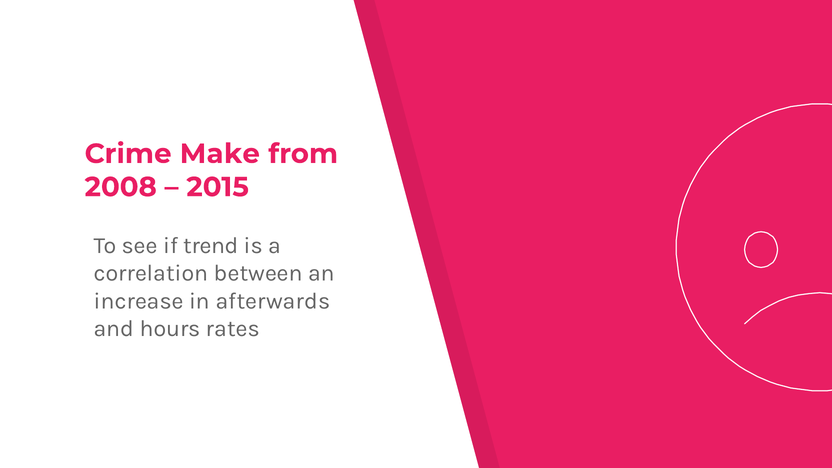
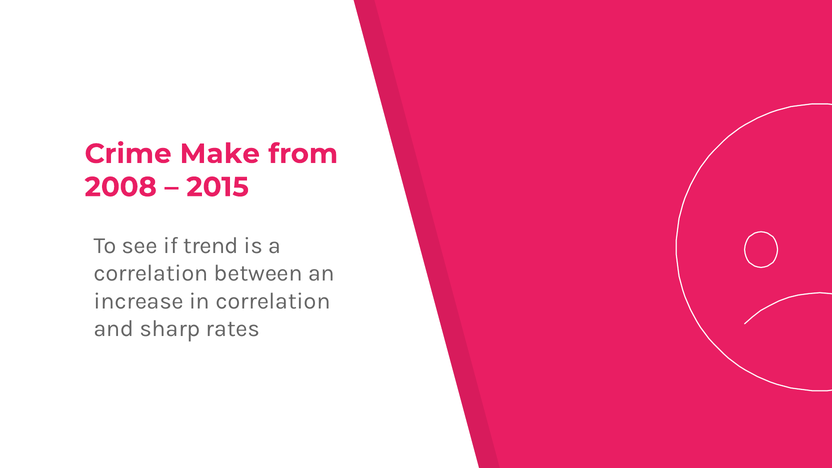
in afterwards: afterwards -> correlation (273, 301)
hours: hours -> sharp (170, 329)
